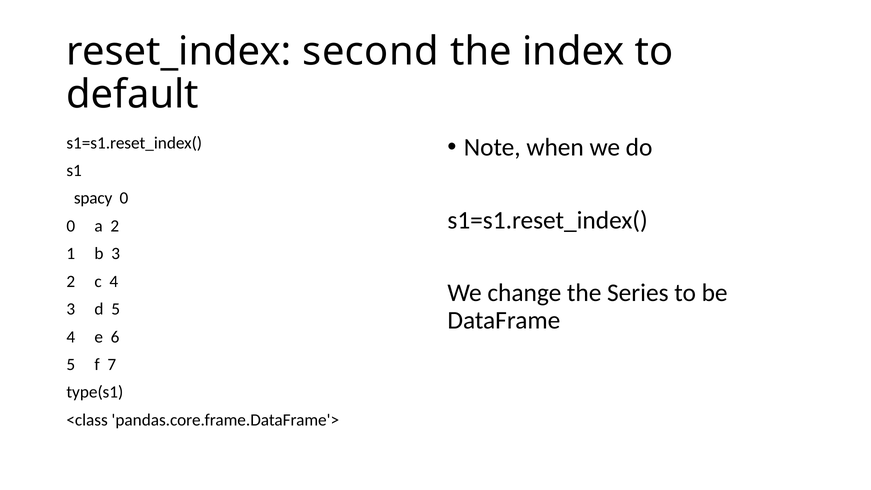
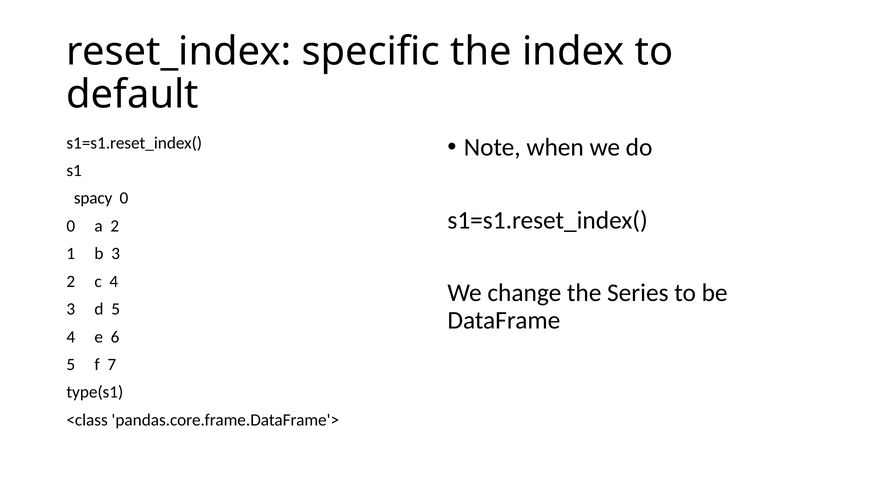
second: second -> specific (371, 52)
